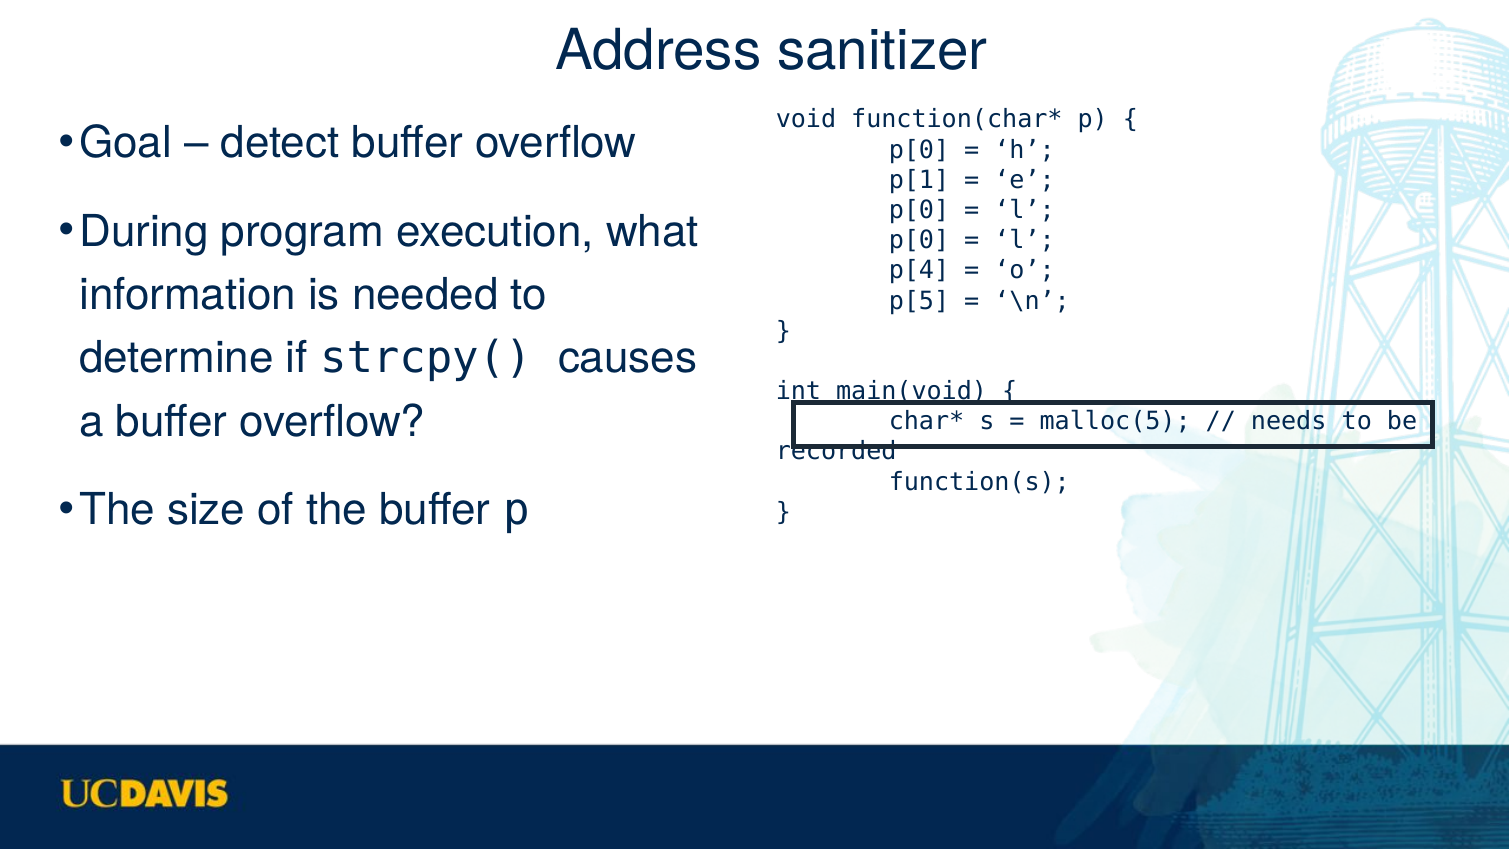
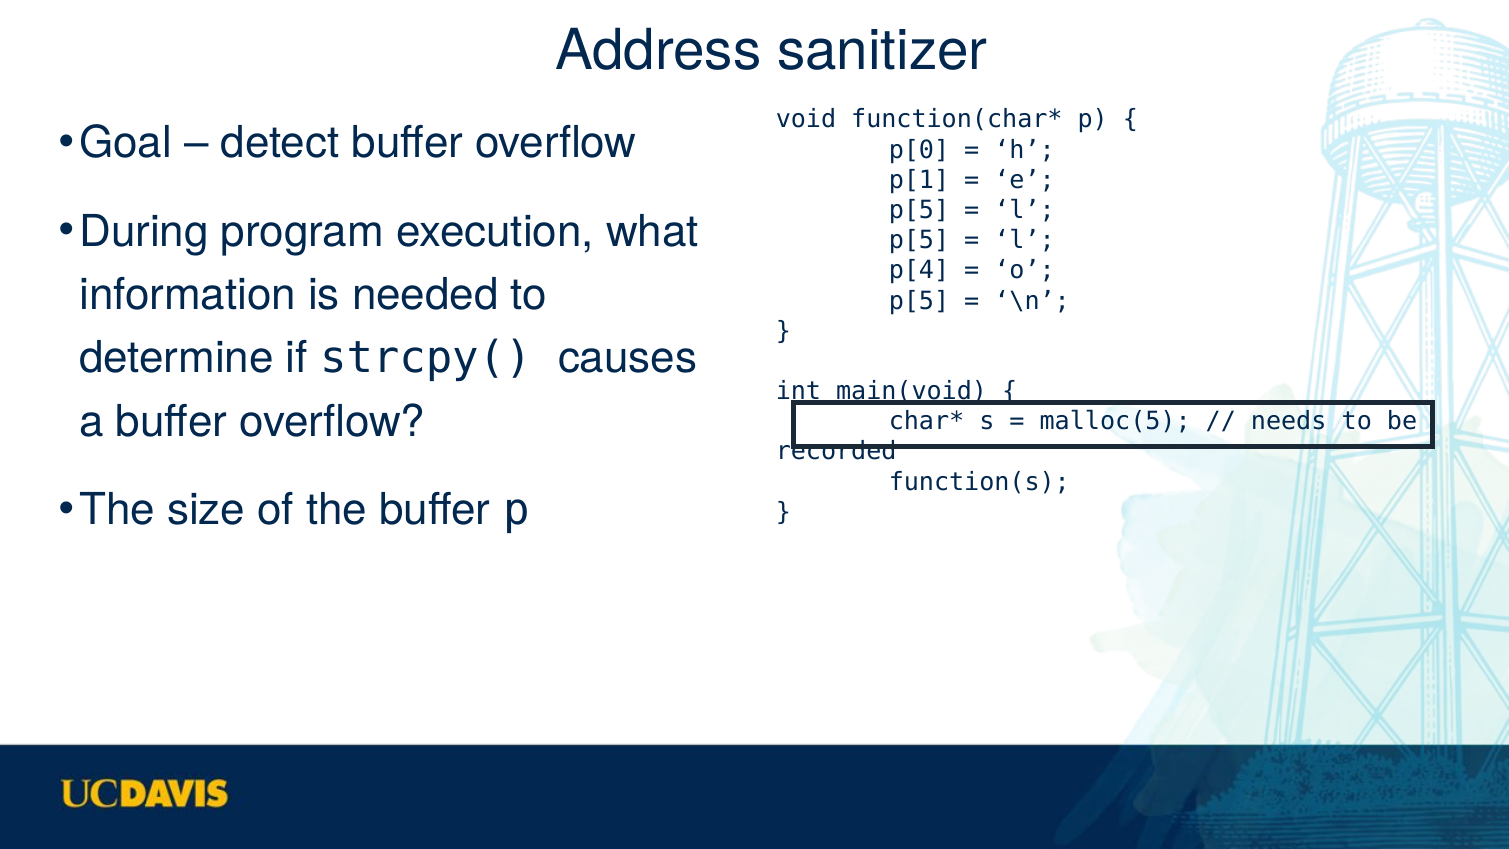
p[0: p[0 -> p[5 (919, 210)
p[0: p[0 -> p[5 (919, 240)
